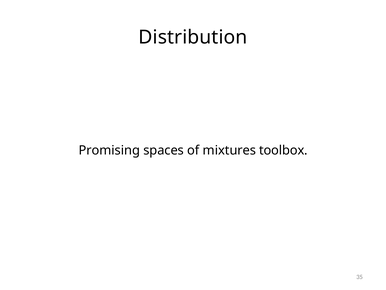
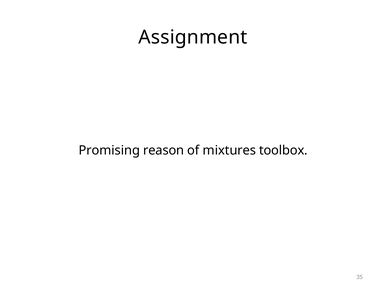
Distribution: Distribution -> Assignment (193, 37)
spaces: spaces -> reason (164, 150)
